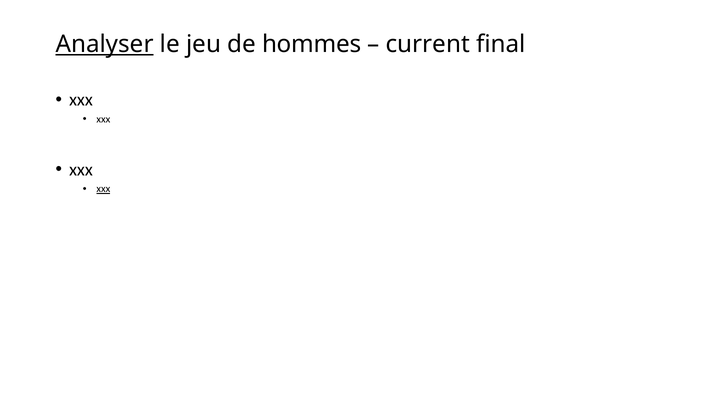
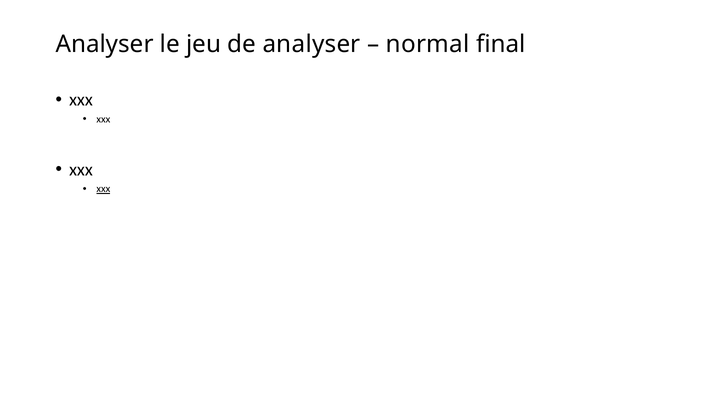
Analyser underline: present -> none (105, 44)
de hommes: hommes -> analyser (312, 44)
current: current -> normal (428, 44)
